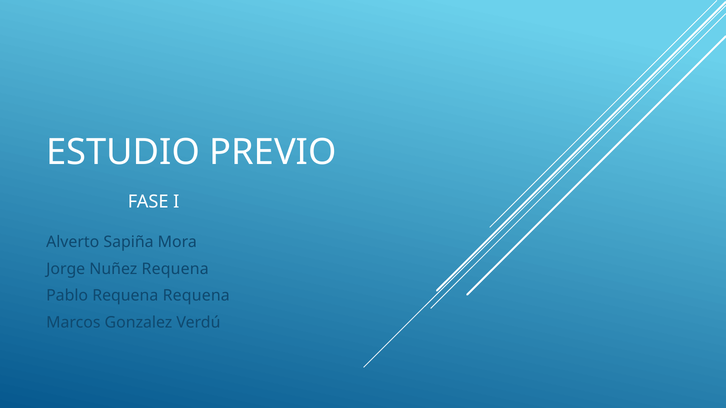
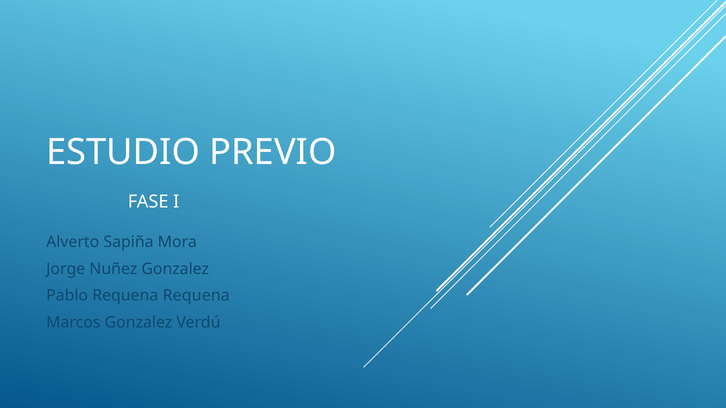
Nuñez Requena: Requena -> Gonzalez (175, 269)
